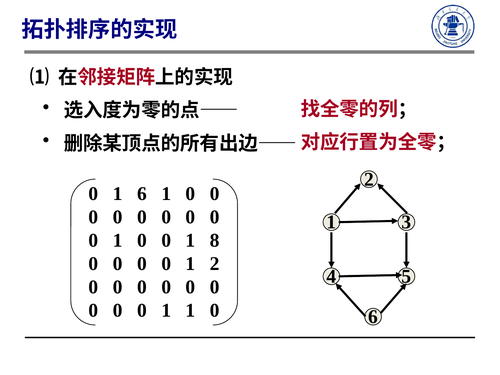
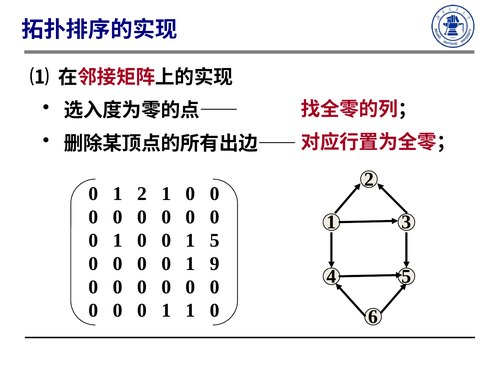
1 6: 6 -> 2 (142, 194)
1 8: 8 -> 5 (215, 241)
1 2: 2 -> 9 (215, 264)
